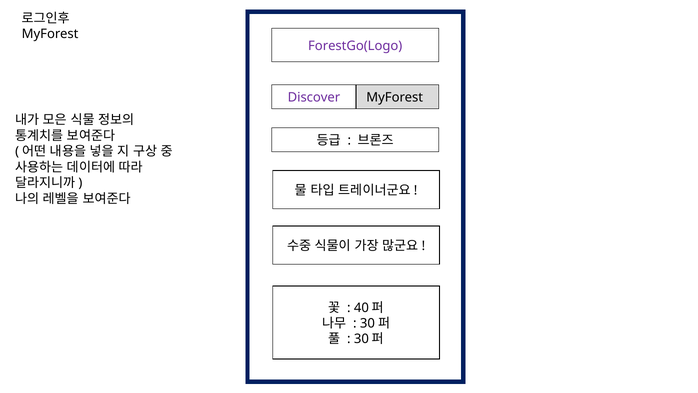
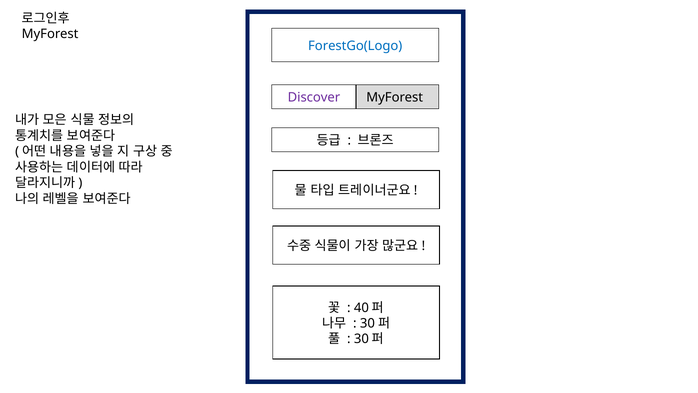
ForestGo(Logo colour: purple -> blue (355, 46)
